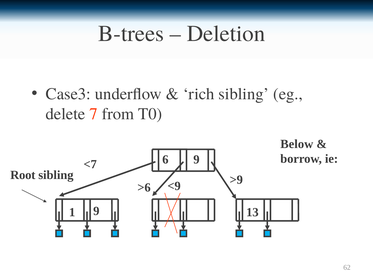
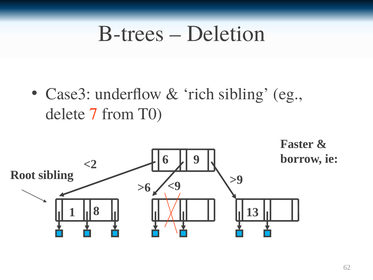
Below: Below -> Faster (297, 144)
<7: <7 -> <2 (90, 164)
1 9: 9 -> 8 (96, 211)
